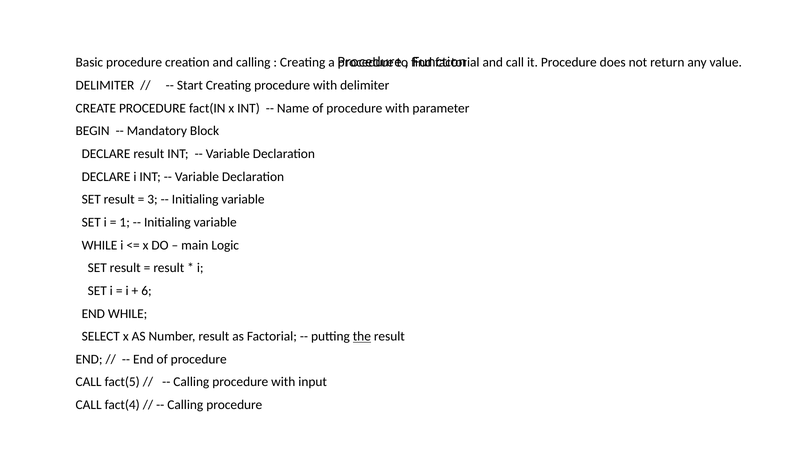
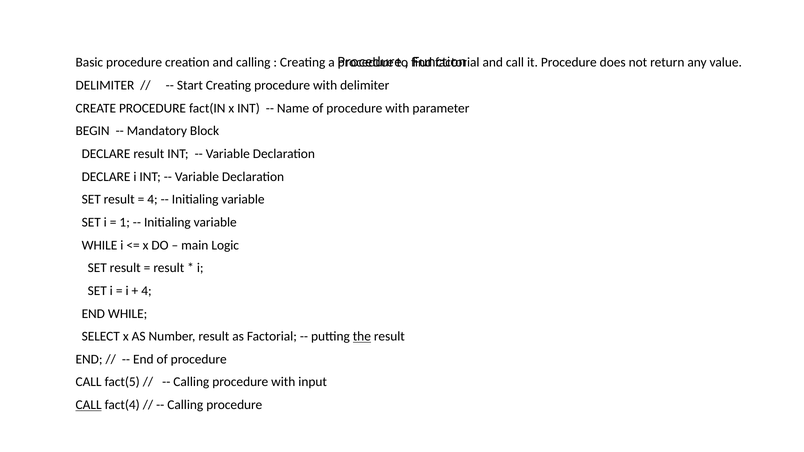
3: 3 -> 4 (153, 200)
6: 6 -> 4 (146, 291)
CALL underline: none -> present (89, 405)
